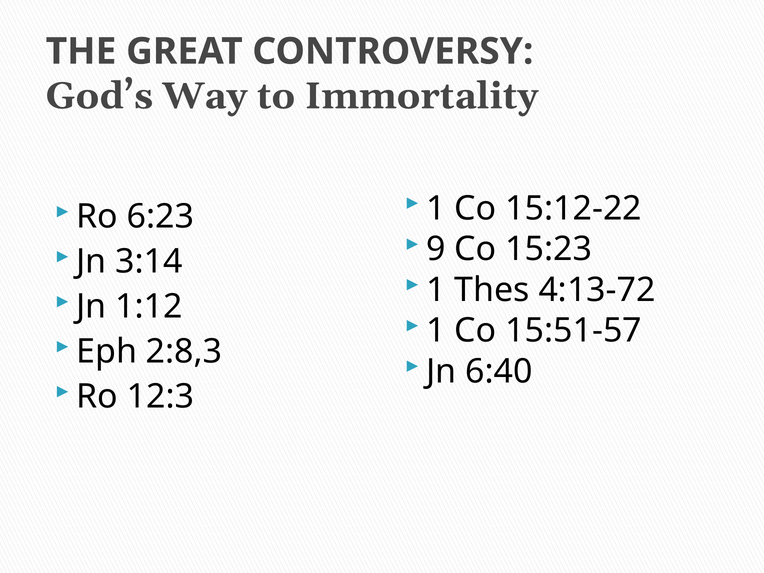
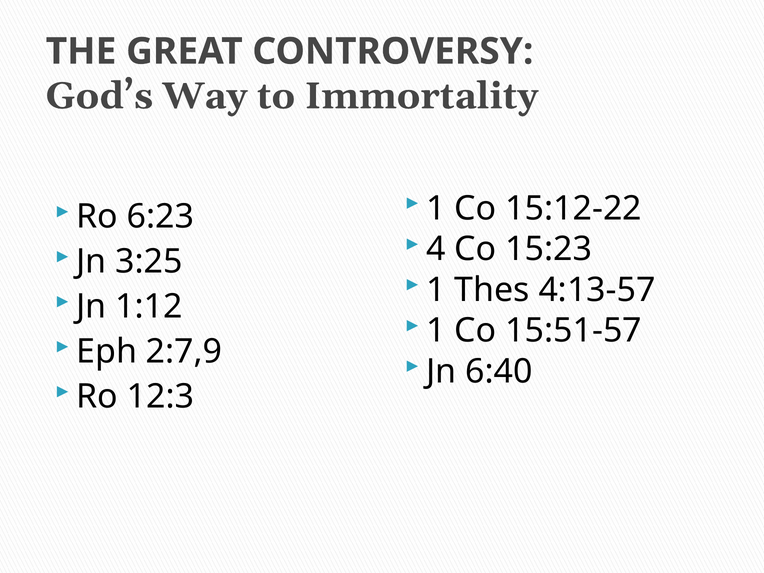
9: 9 -> 4 (436, 249)
3:14: 3:14 -> 3:25 (149, 262)
4:13-72: 4:13-72 -> 4:13-57 (597, 290)
2:8,3: 2:8,3 -> 2:7,9 (184, 352)
